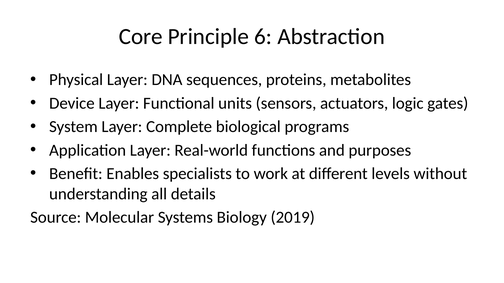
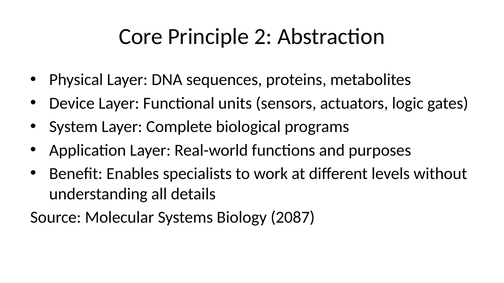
6: 6 -> 2 (263, 37)
2019: 2019 -> 2087 (293, 218)
